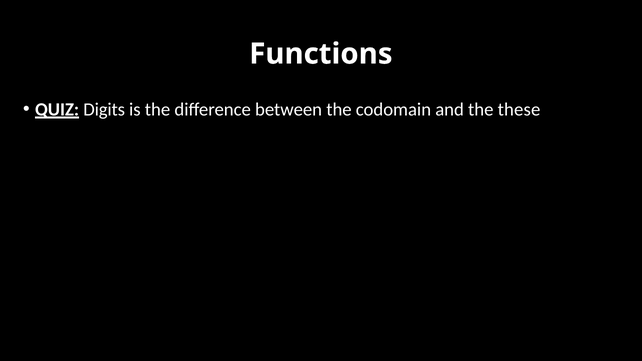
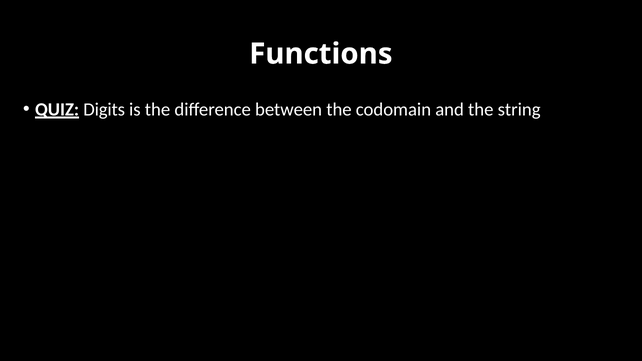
these: these -> string (519, 110)
